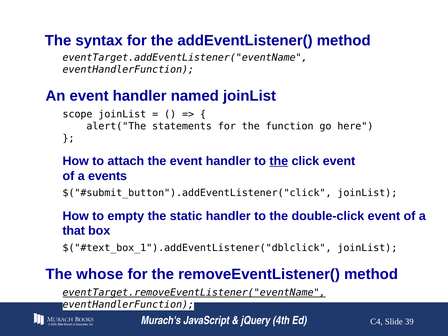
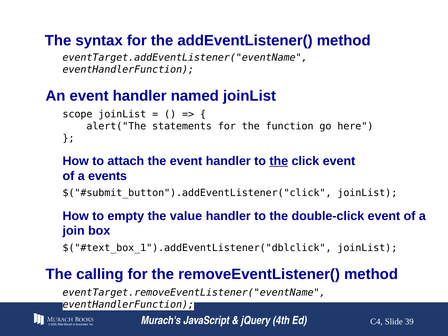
static: static -> value (186, 216)
that: that -> join (74, 231)
whose: whose -> calling (100, 274)
eventTarget.removeEventListener("eventName underline: present -> none (194, 293)
